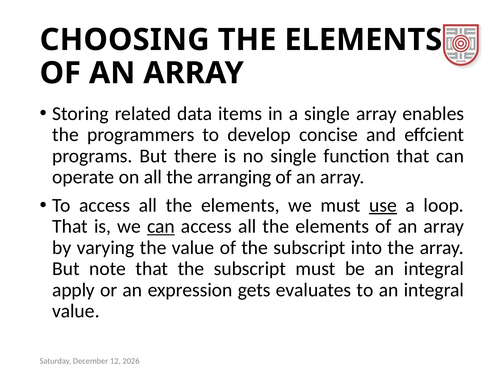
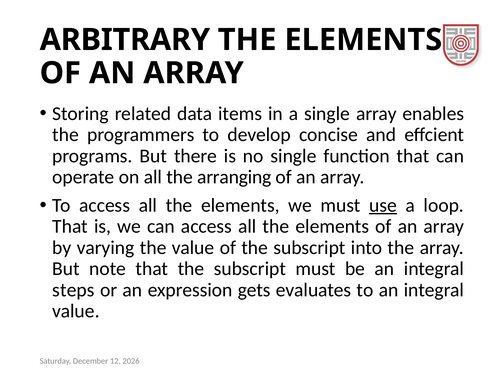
CHOOSING: CHOOSING -> ARBITRARY (125, 40)
can underline: present -> none (161, 226)
apply: apply -> steps (73, 290)
